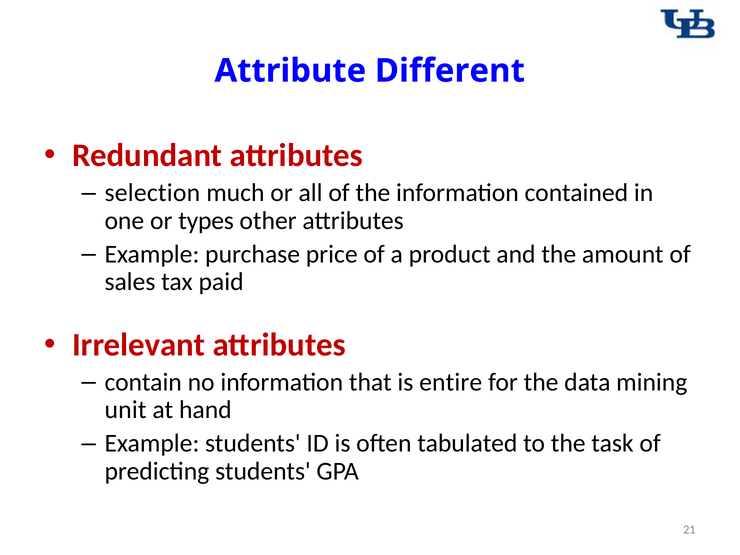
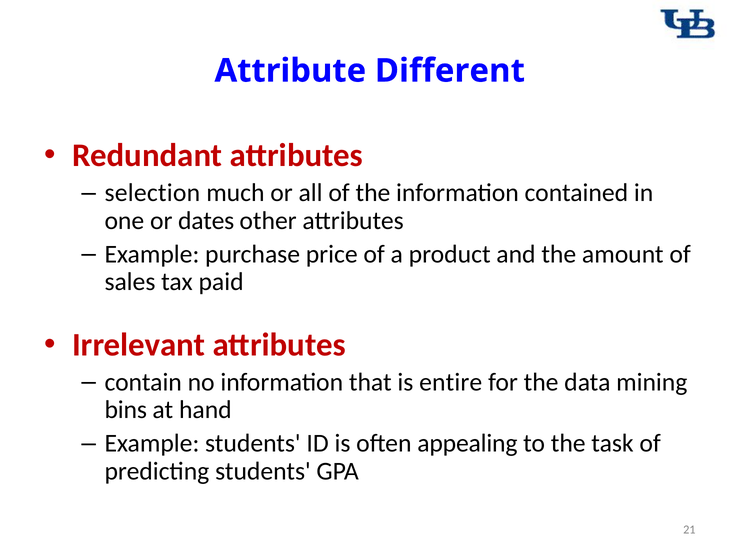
types: types -> dates (206, 221)
unit: unit -> bins (126, 410)
tabulated: tabulated -> appealing (467, 443)
